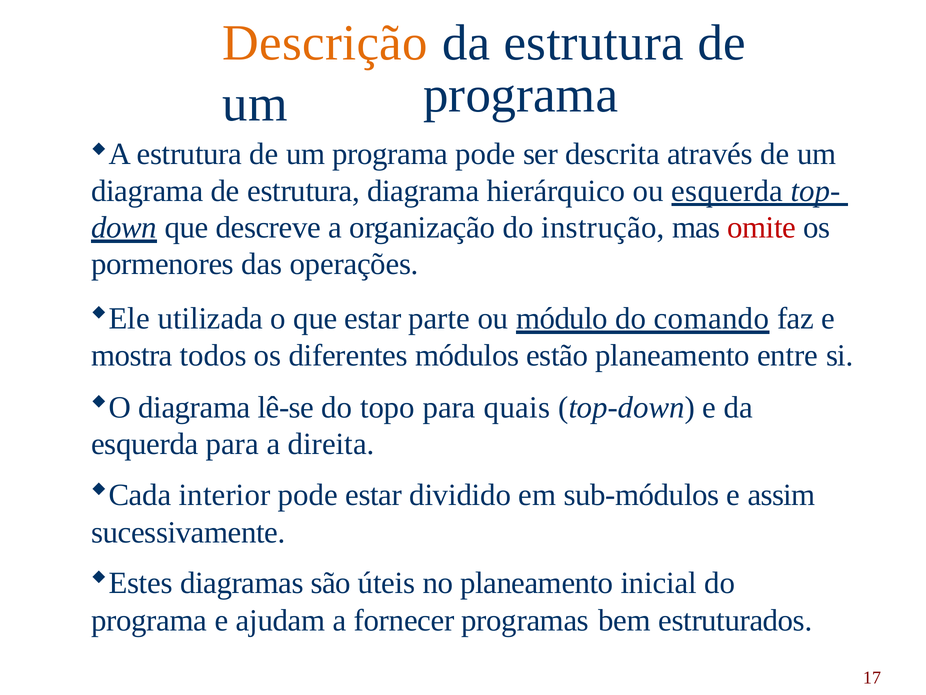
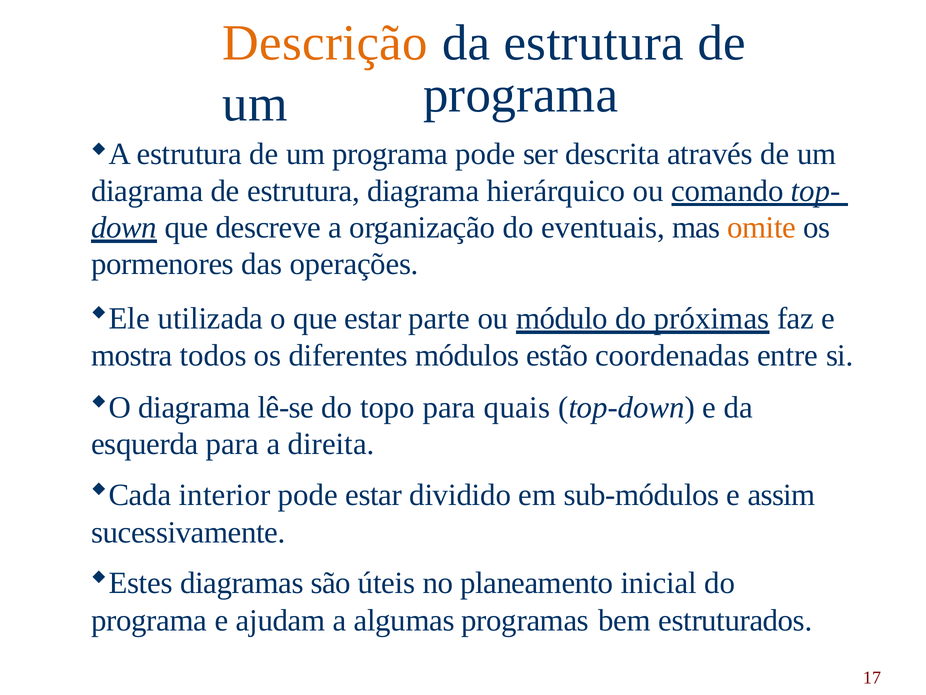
ou esquerda: esquerda -> comando (727, 191)
instrução: instrução -> eventuais (603, 227)
omite colour: red -> orange (762, 227)
comando: comando -> próximas (712, 318)
estão planeamento: planeamento -> coordenadas (672, 355)
fornecer: fornecer -> algumas (404, 620)
